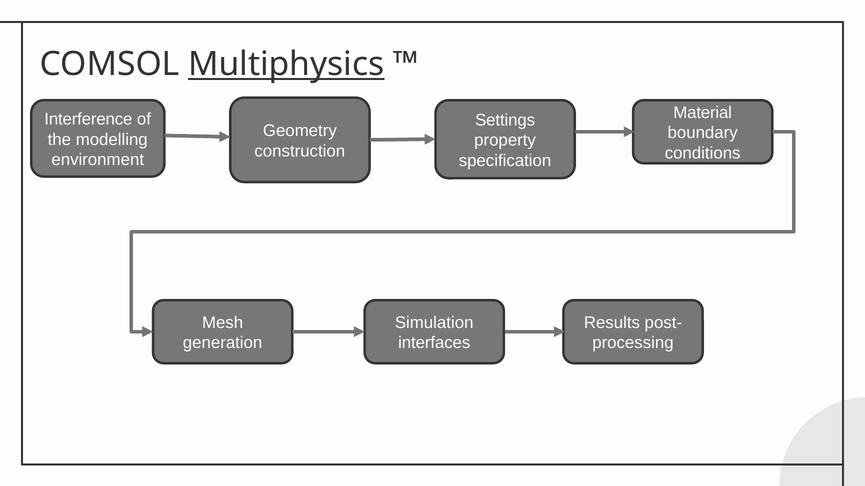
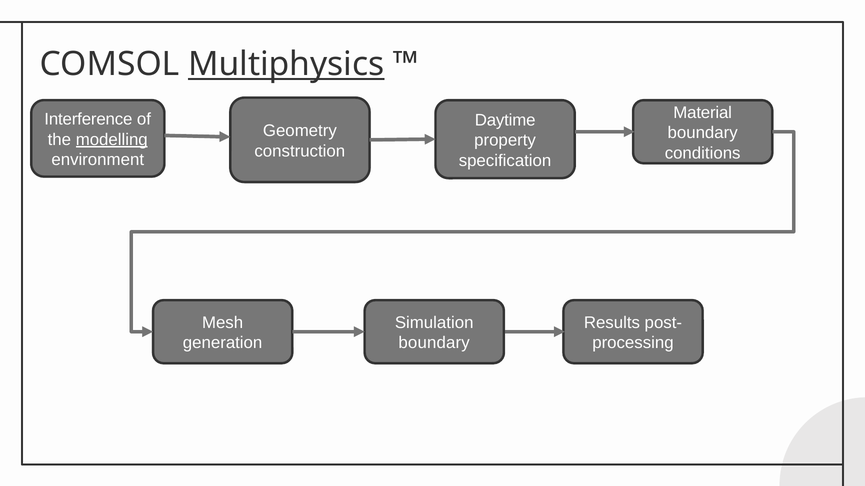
Settings: Settings -> Daytime (505, 120)
modelling underline: none -> present (112, 140)
interfaces: interfaces -> boundary (434, 343)
